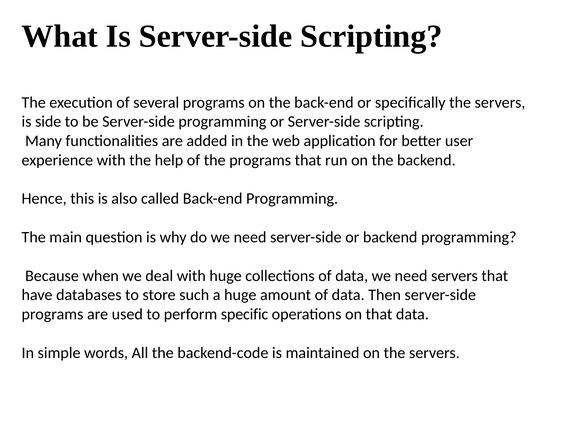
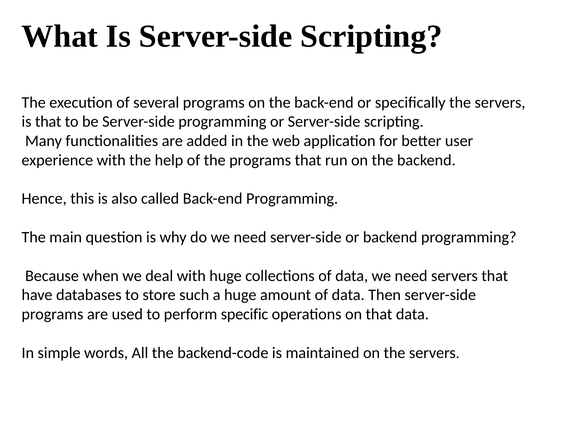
is side: side -> that (48, 122)
